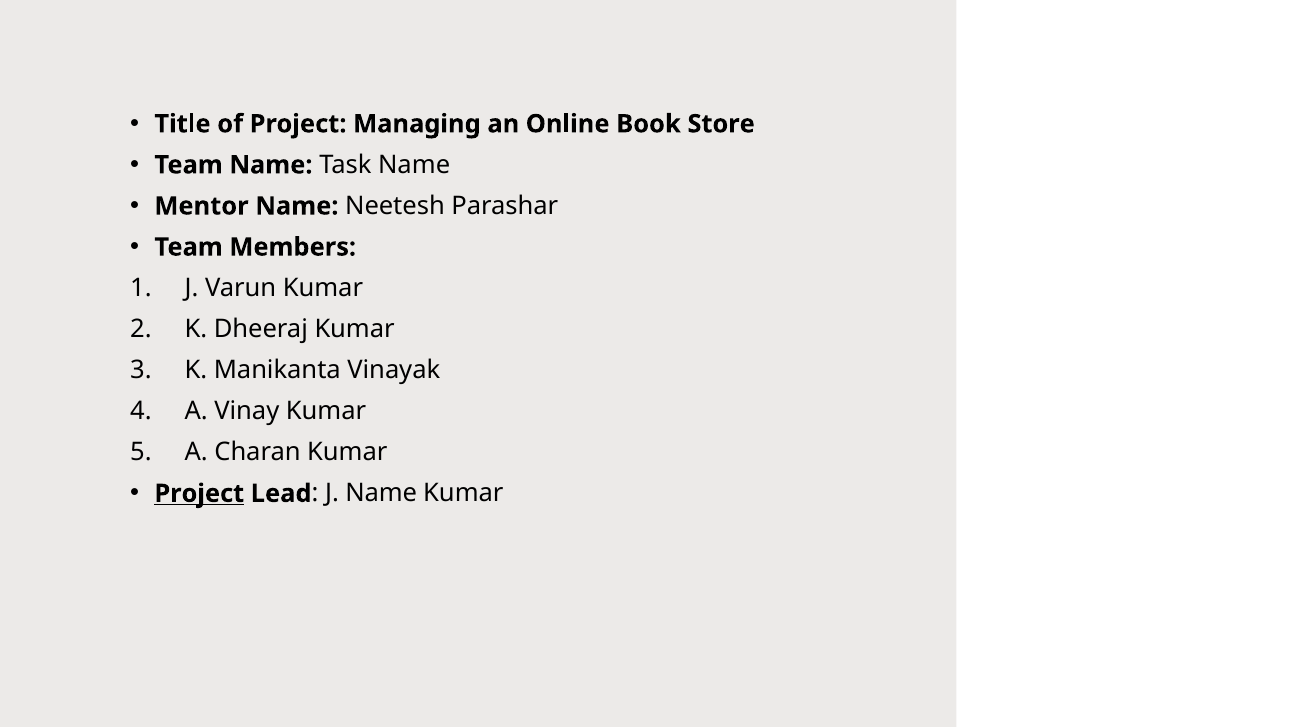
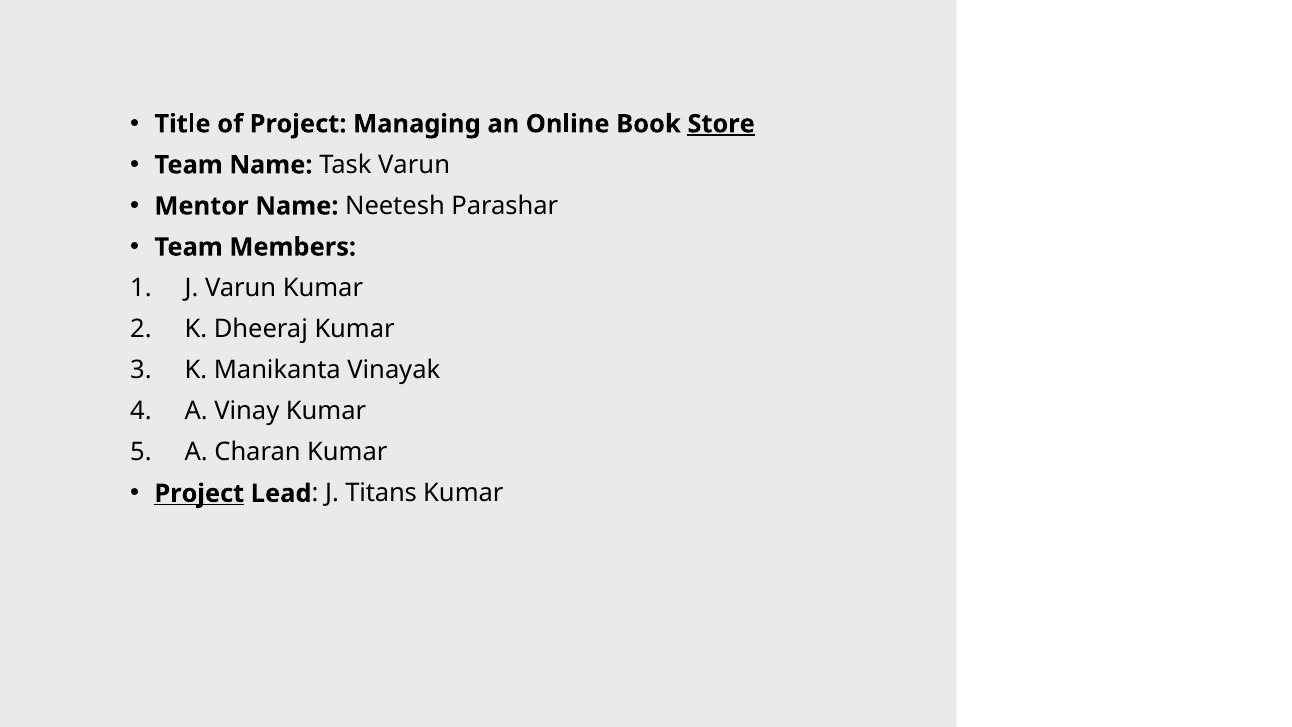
Store underline: none -> present (721, 124)
Task Name: Name -> Varun (414, 165)
J Name: Name -> Titans (381, 493)
